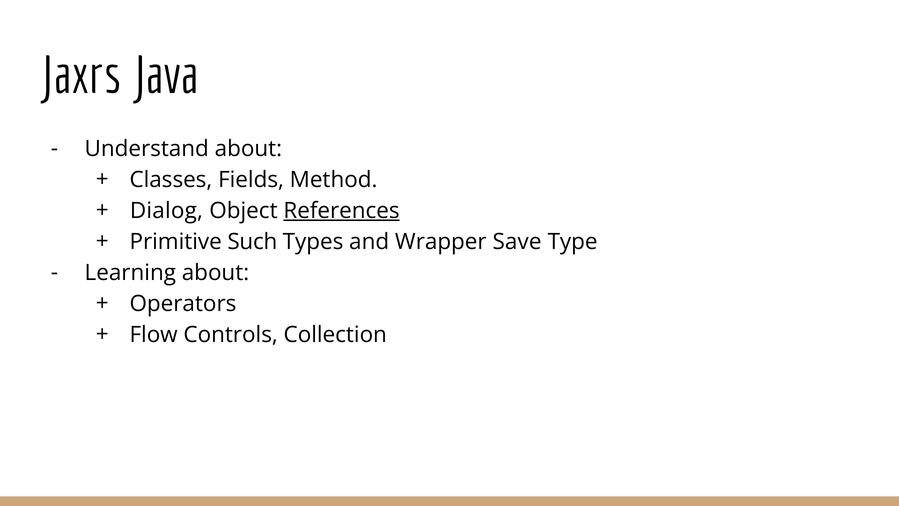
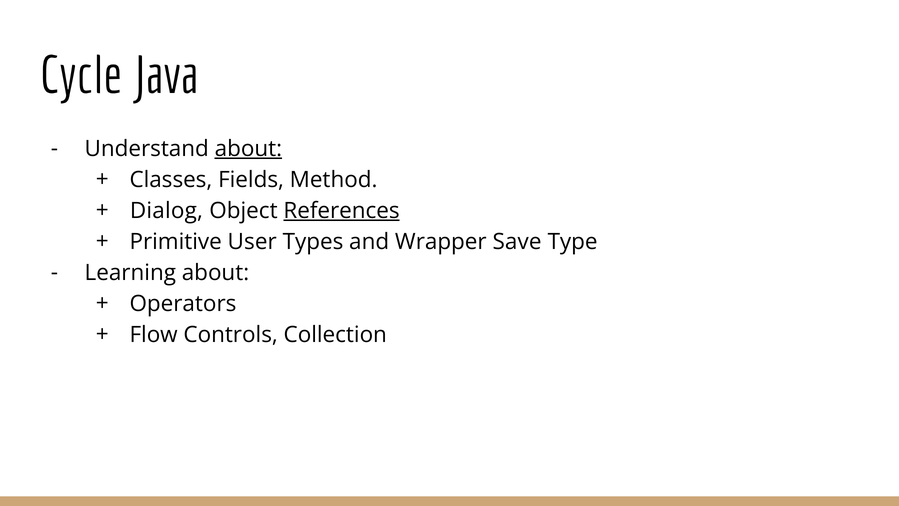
Jaxrs: Jaxrs -> Cycle (81, 76)
about underline: none -> present (248, 149)
Such: Such -> User (252, 242)
